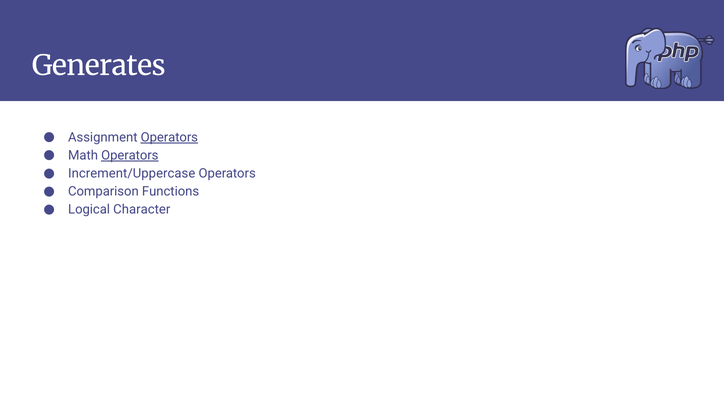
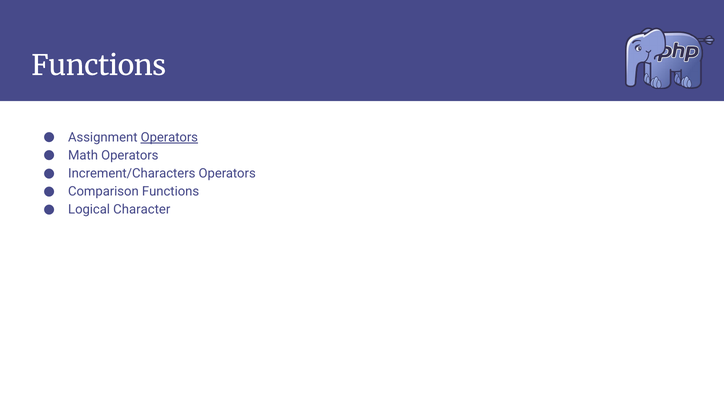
Generates: Generates -> Functions (99, 66)
Operators underline: present -> none (130, 156)
Increment/Uppercase: Increment/Uppercase -> Increment/Characters (132, 174)
